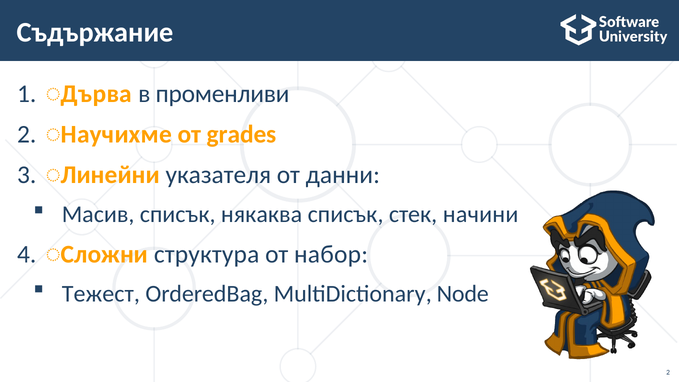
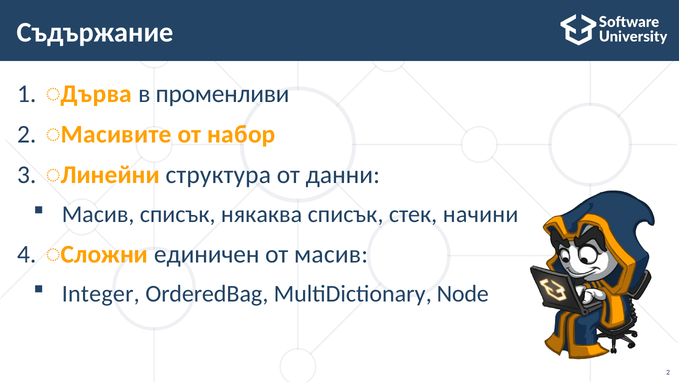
Научихме: Научихме -> Масивите (116, 134)
grades: grades -> набор (241, 134)
указателя: указателя -> структура (218, 175)
структура: структура -> единичен (207, 254)
от набор: набор -> масив (331, 254)
Тежест: Тежест -> Integer (101, 294)
